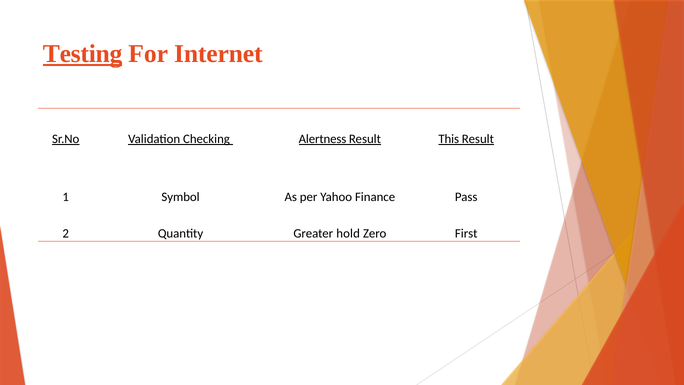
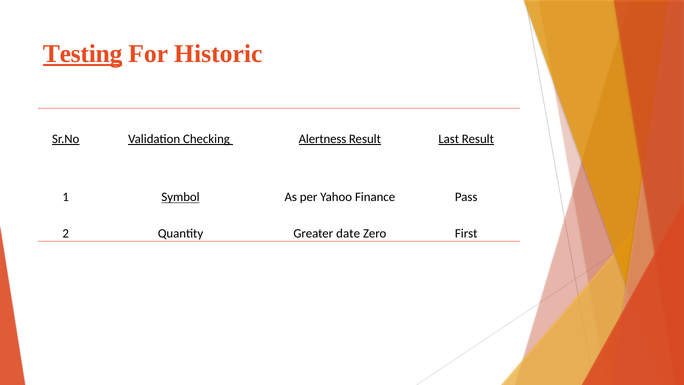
Internet: Internet -> Historic (218, 54)
This: This -> Last (449, 139)
Symbol underline: none -> present (181, 197)
hold: hold -> date (348, 233)
